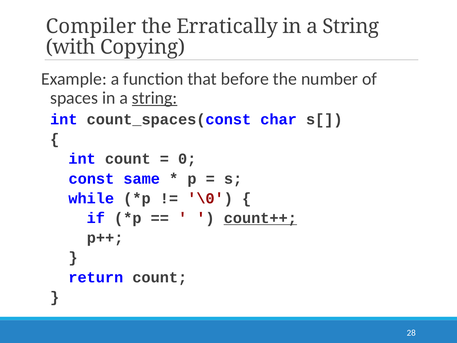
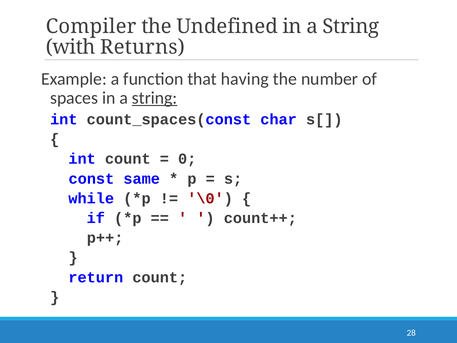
Erratically: Erratically -> Undefined (227, 26)
Copying: Copying -> Returns (143, 47)
before: before -> having (245, 79)
count++ underline: present -> none (260, 218)
